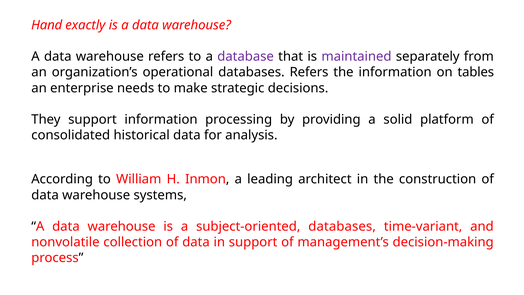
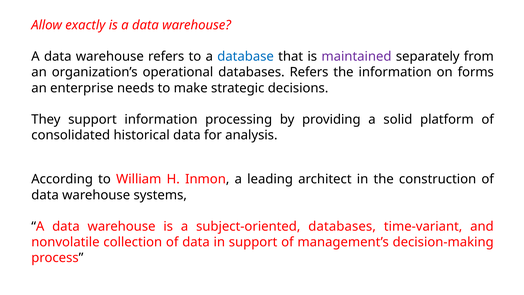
Hand: Hand -> Allow (47, 25)
database colour: purple -> blue (246, 57)
tables: tables -> forms (476, 72)
